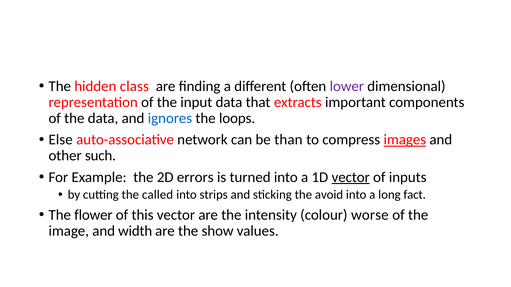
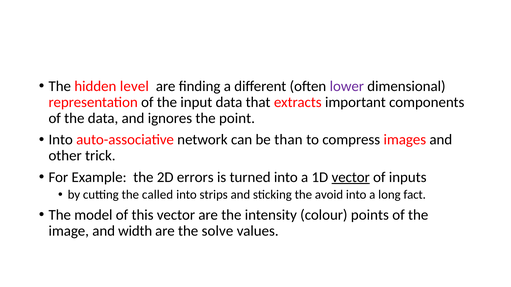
class: class -> level (134, 86)
ignores colour: blue -> black (170, 119)
loops: loops -> point (237, 119)
Else: Else -> Into (61, 140)
images underline: present -> none (405, 140)
such: such -> trick (100, 156)
flower: flower -> model (93, 215)
worse: worse -> points (370, 215)
show: show -> solve (217, 231)
